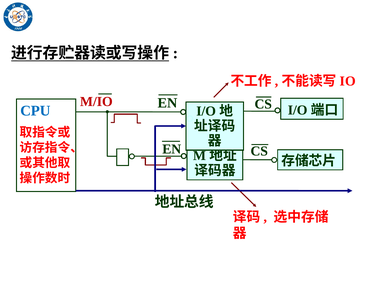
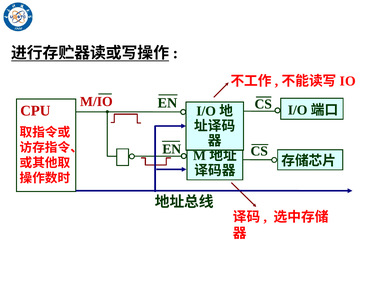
CPU colour: blue -> red (35, 111)
